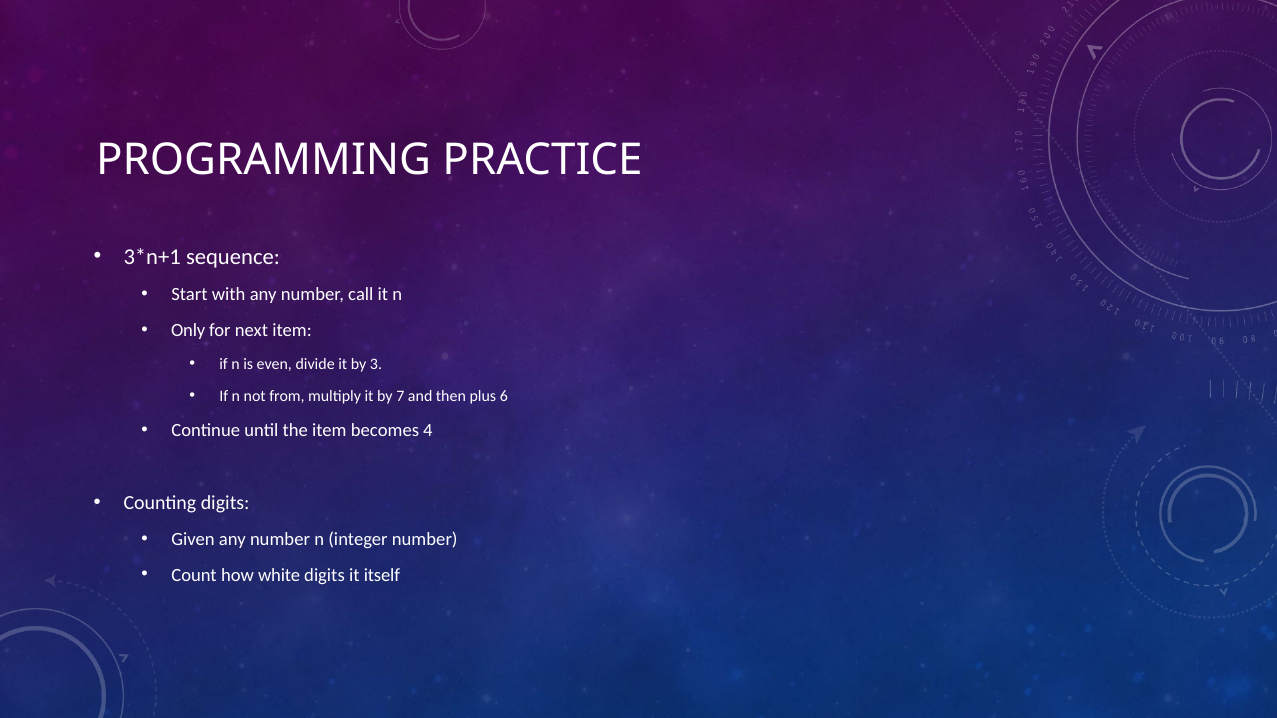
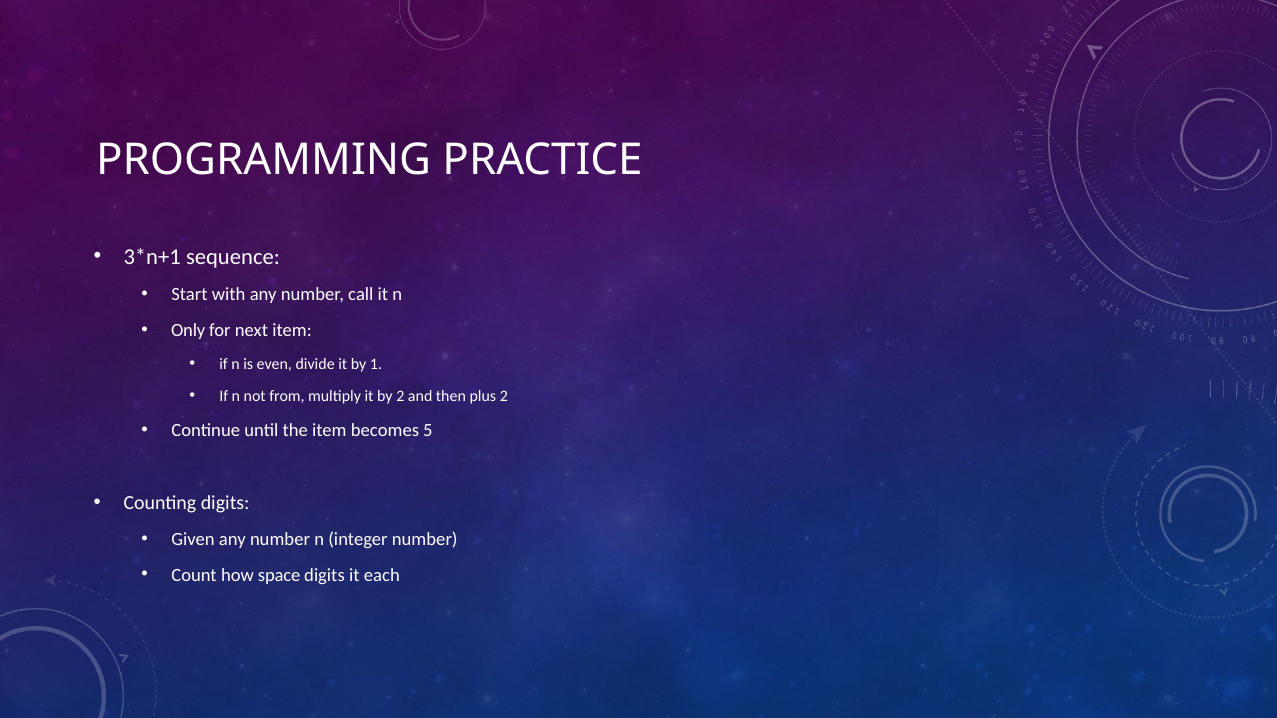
3: 3 -> 1 (376, 364)
by 7: 7 -> 2 (400, 397)
plus 6: 6 -> 2 (504, 397)
4: 4 -> 5 (428, 431)
white: white -> space (279, 575)
itself: itself -> each (382, 575)
